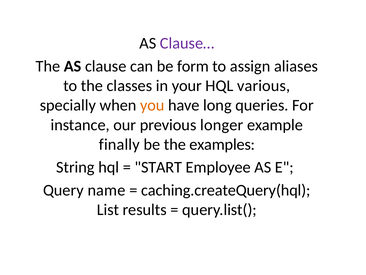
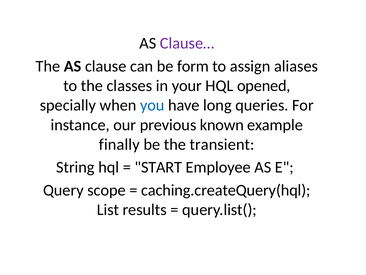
various: various -> opened (264, 86)
you colour: orange -> blue (152, 105)
longer: longer -> known (222, 125)
examples: examples -> transient (222, 144)
name: name -> scope (107, 190)
